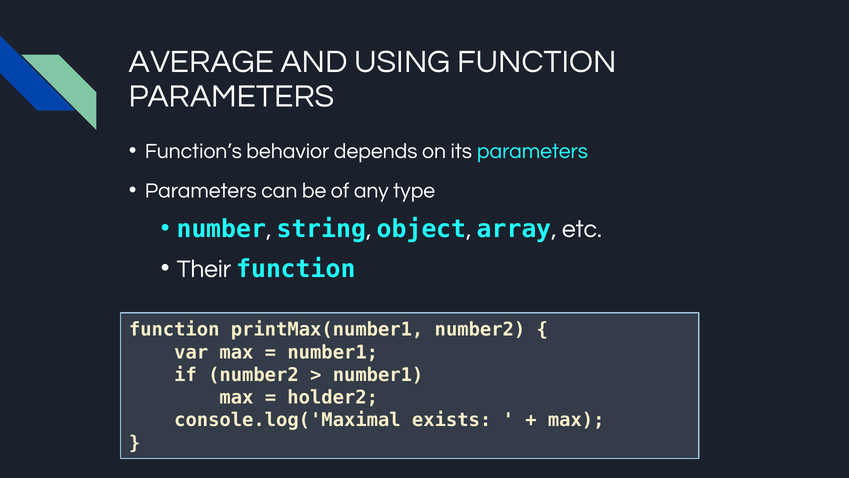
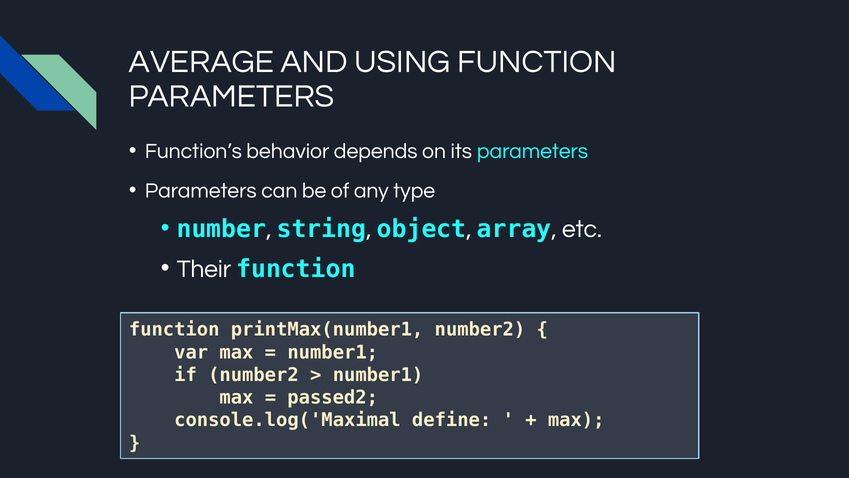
holder2: holder2 -> passed2 (333, 397)
exists: exists -> define (452, 420)
